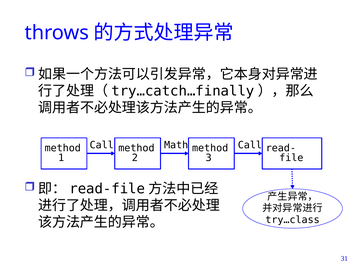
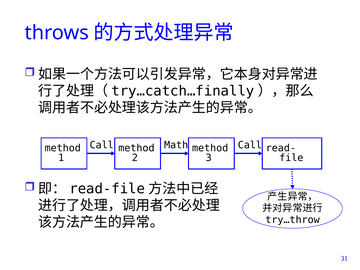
try…class: try…class -> try…throw (293, 220)
